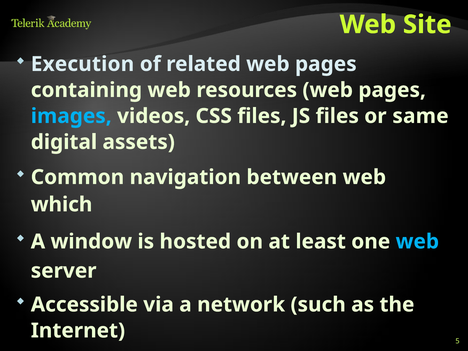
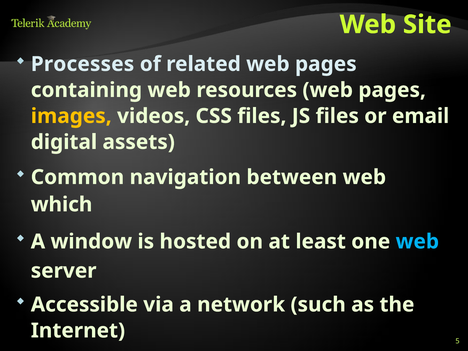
Execution: Execution -> Processes (82, 64)
images colour: light blue -> yellow (71, 116)
same: same -> email (421, 116)
